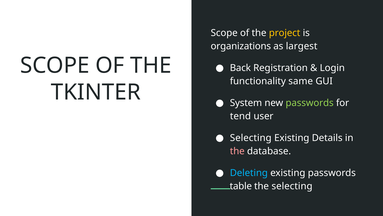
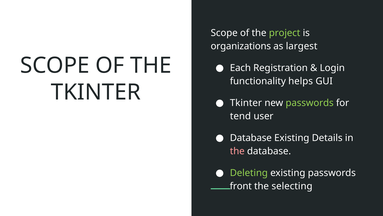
project colour: yellow -> light green (285, 33)
Back: Back -> Each (240, 68)
same: same -> helps (301, 81)
System: System -> Tkinter (246, 103)
Selecting: Selecting -> Database (251, 138)
Deleting colour: light blue -> light green (249, 172)
table: table -> front (241, 186)
